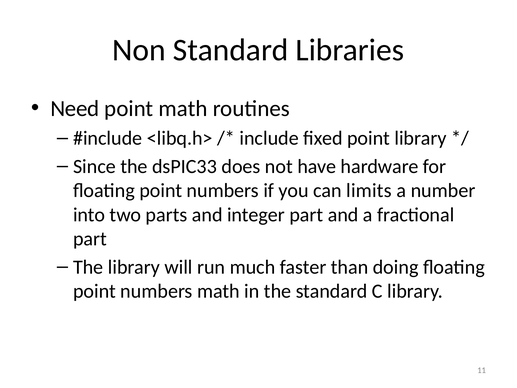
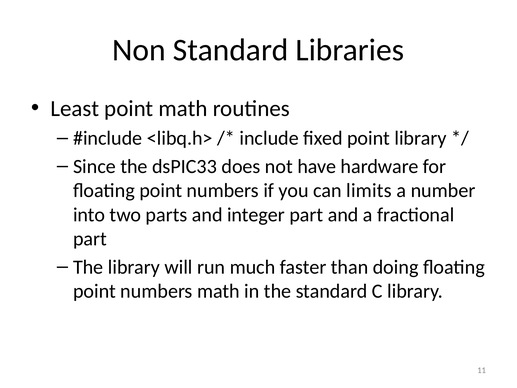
Need: Need -> Least (75, 108)
